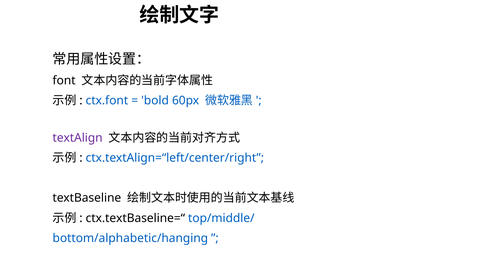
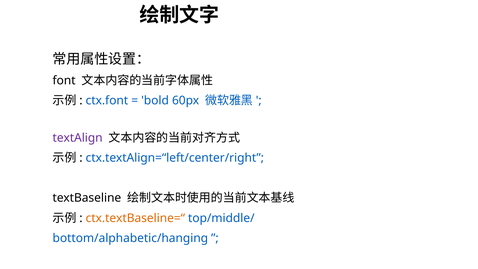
ctx.textBaseline=“ colour: black -> orange (135, 218)
